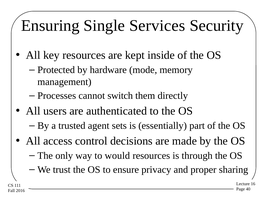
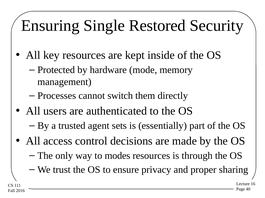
Services: Services -> Restored (157, 26)
would: would -> modes (117, 156)
